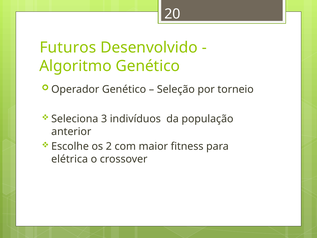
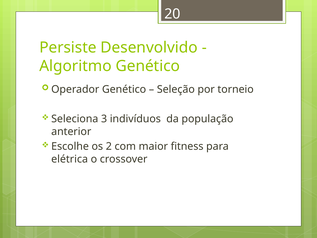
Futuros: Futuros -> Persiste (68, 48)
